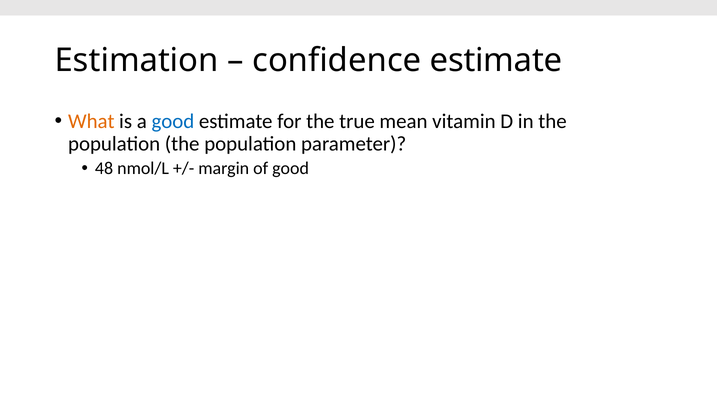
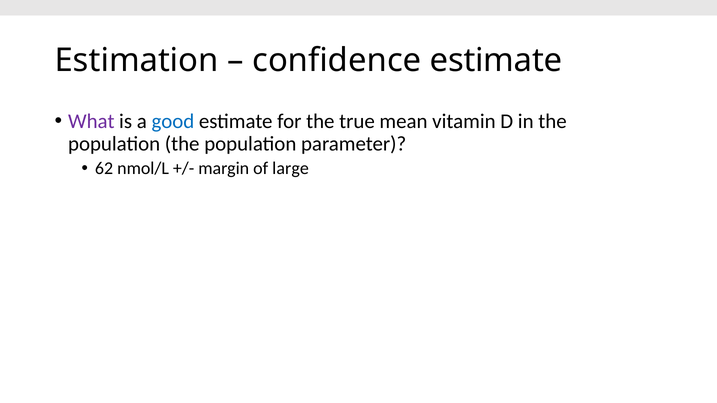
What colour: orange -> purple (91, 121)
48: 48 -> 62 (104, 169)
of good: good -> large (291, 169)
